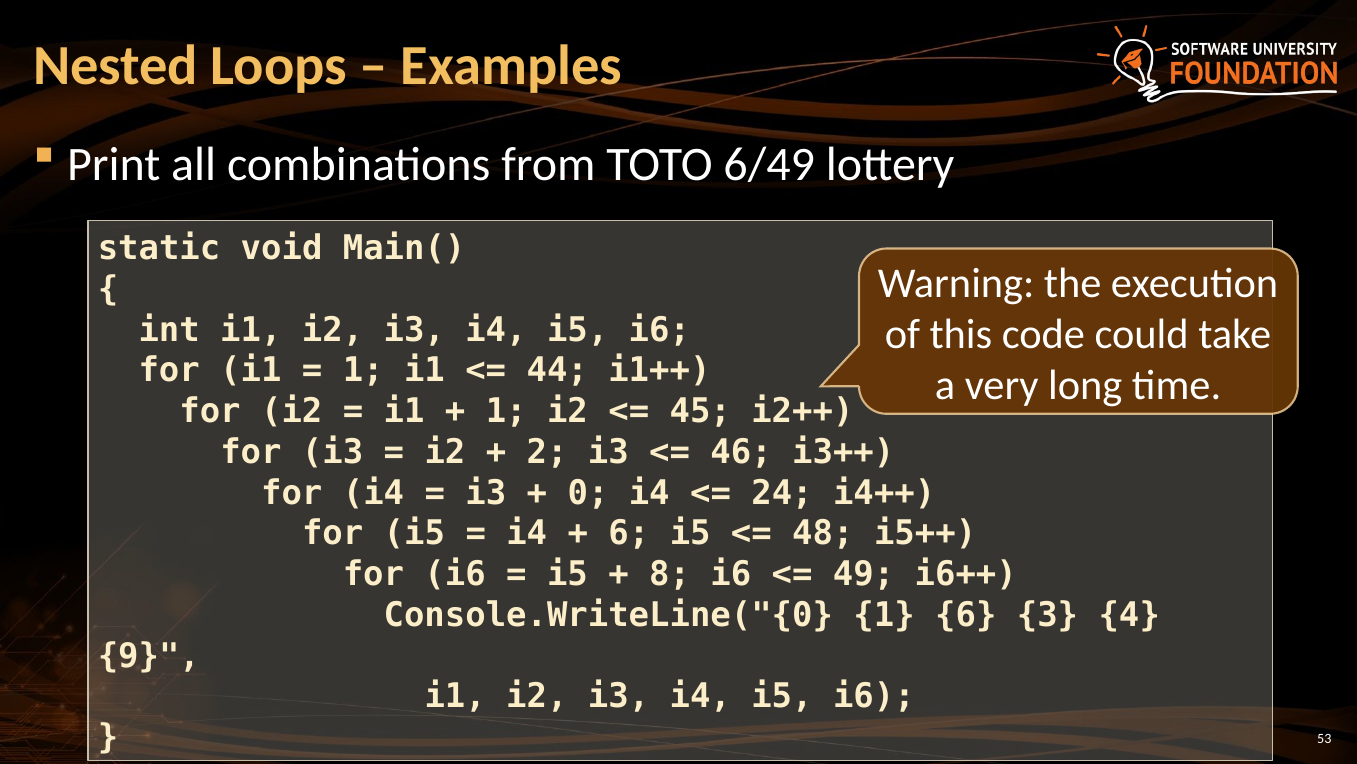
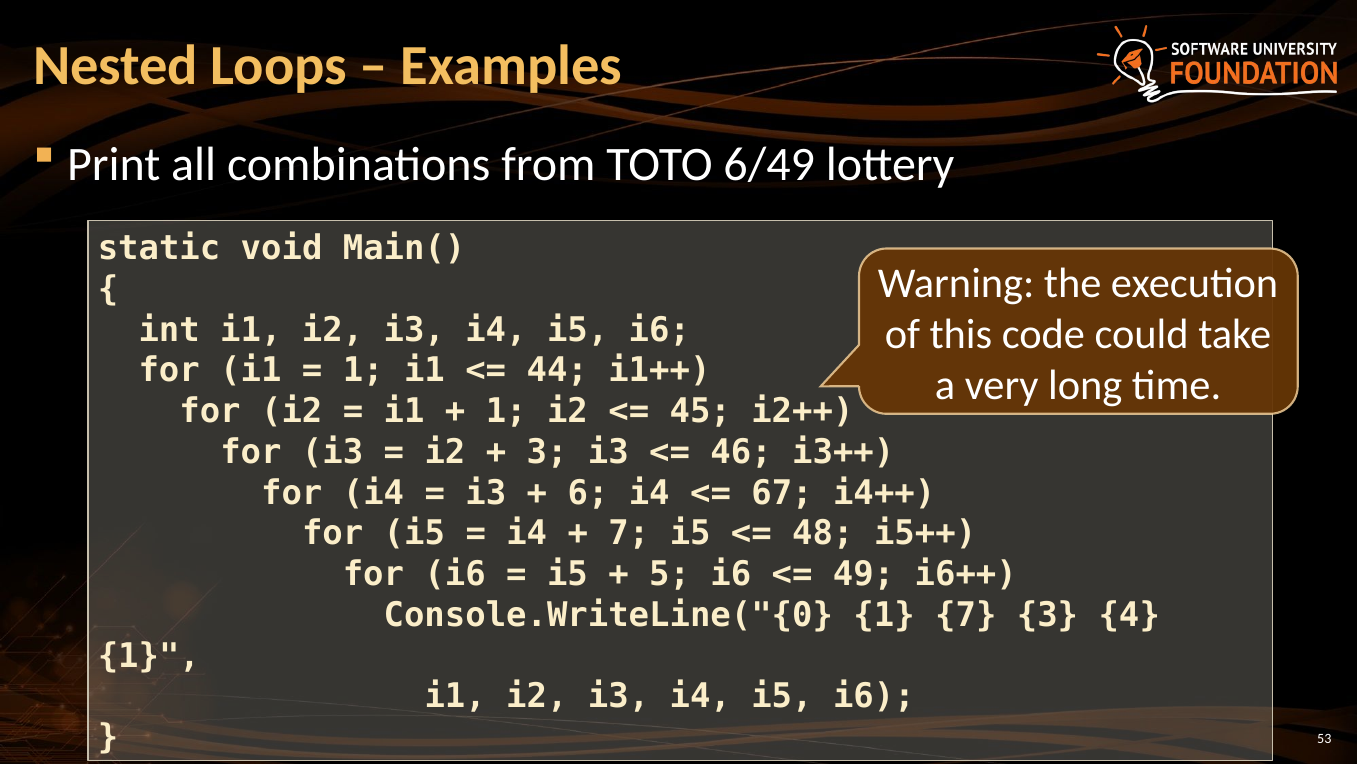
2: 2 -> 3 (547, 452)
0: 0 -> 6 (588, 493)
24: 24 -> 67 (782, 493)
6: 6 -> 7 (629, 533)
8: 8 -> 5 (670, 574)
1 6: 6 -> 7 (966, 615)
9: 9 -> 1 (149, 655)
